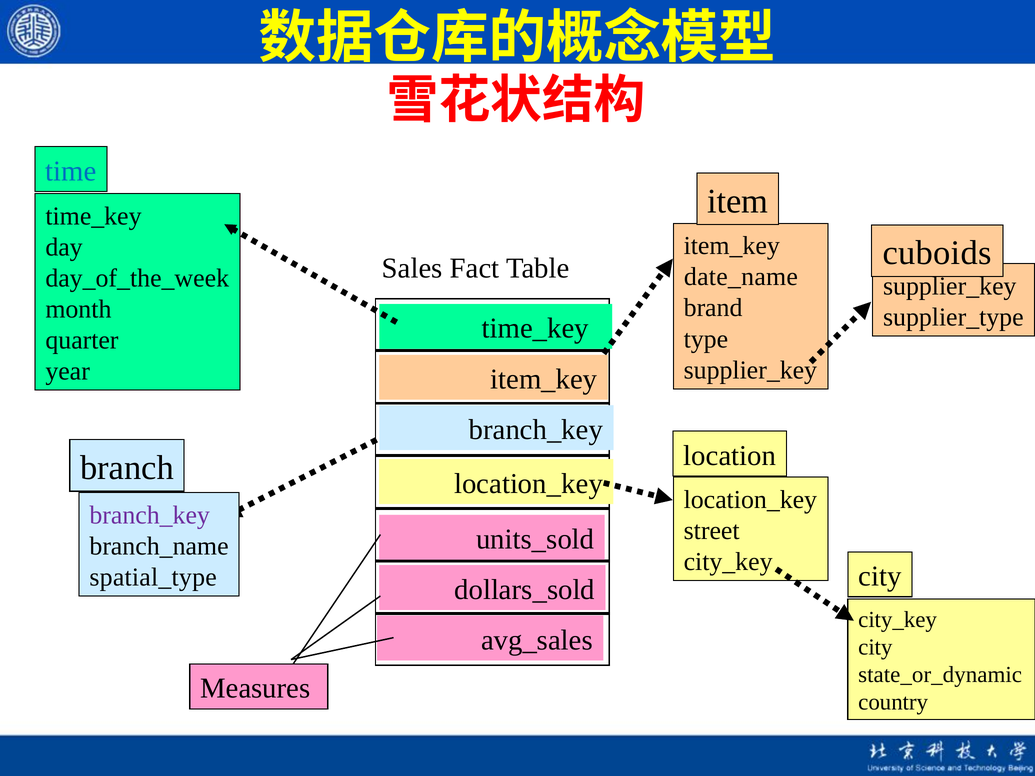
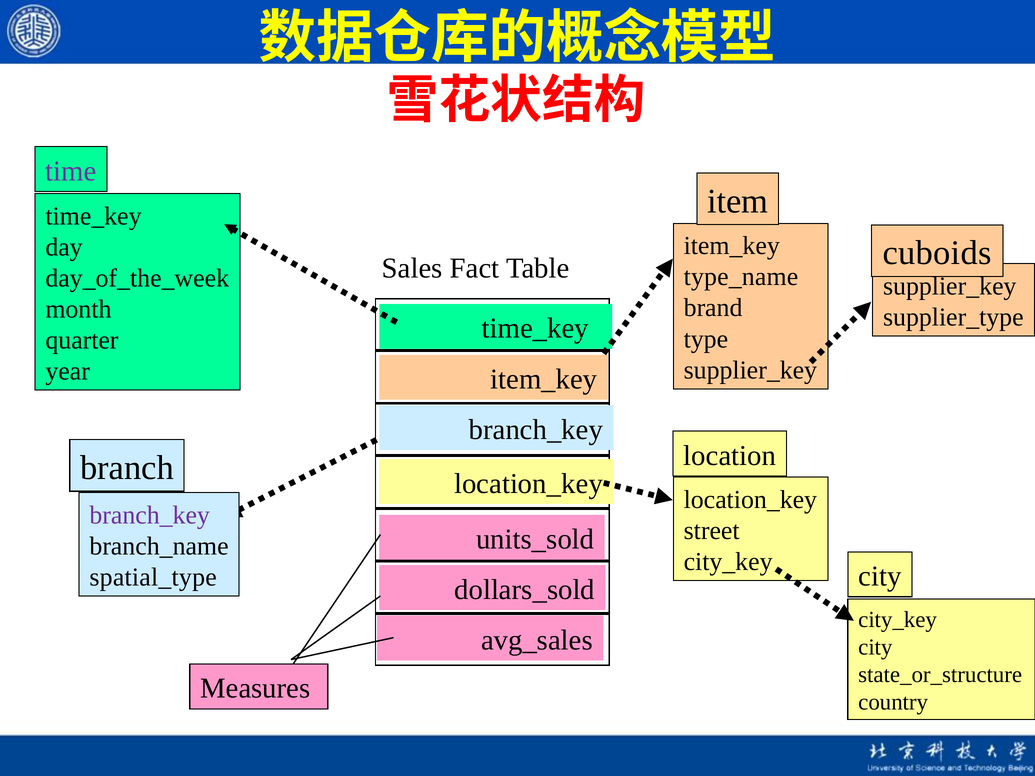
time colour: blue -> purple (71, 171)
date_name: date_name -> type_name (741, 277)
state_or_dynamic: state_or_dynamic -> state_or_structure (940, 675)
